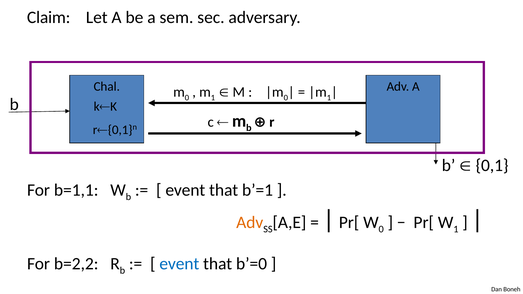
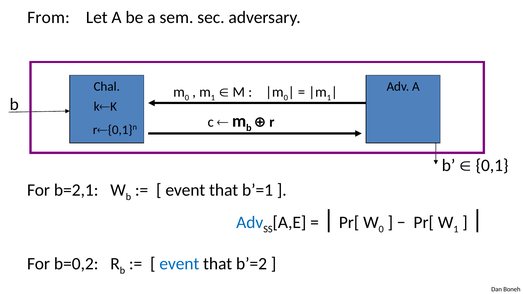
Claim: Claim -> From (48, 18)
b=1,1: b=1,1 -> b=2,1 (76, 190)
Adv colour: orange -> blue (250, 223)
b=2,2: b=2,2 -> b=0,2 (76, 264)
b’=0: b’=0 -> b’=2 (252, 264)
